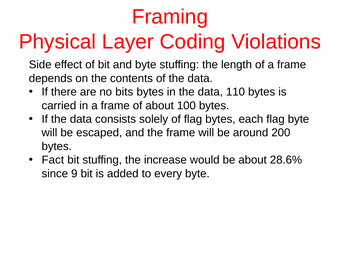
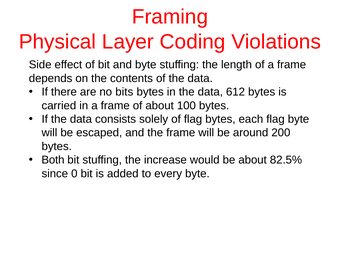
110: 110 -> 612 (236, 92)
Fact: Fact -> Both (53, 160)
28.6%: 28.6% -> 82.5% (286, 160)
9: 9 -> 0 (74, 174)
